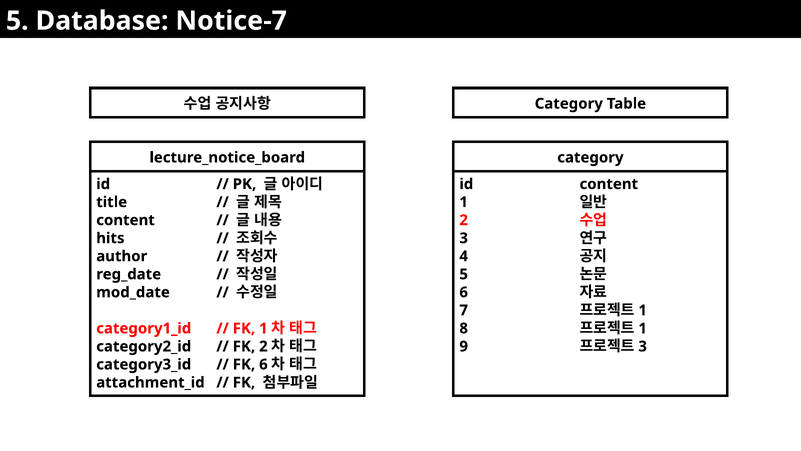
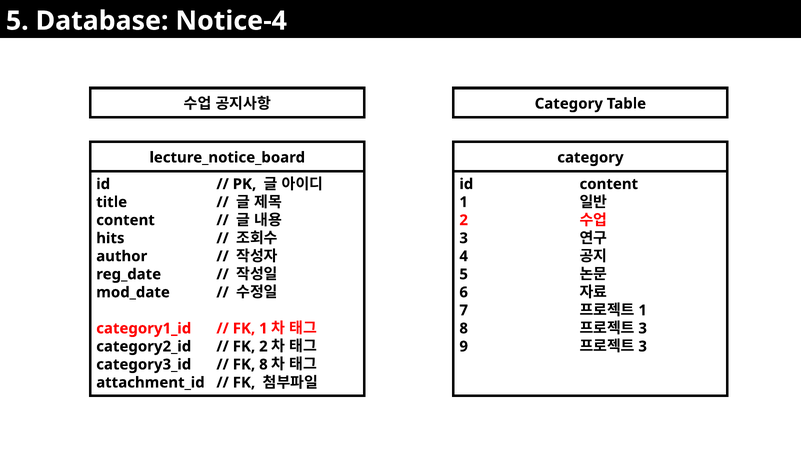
Notice-7: Notice-7 -> Notice-4 (231, 21)
1: 1 -> 3 (643, 328)
FK 6: 6 -> 8 (263, 364)
